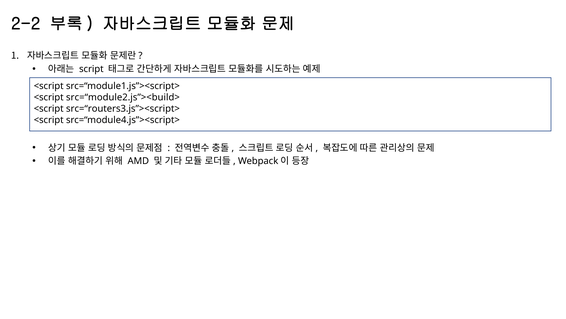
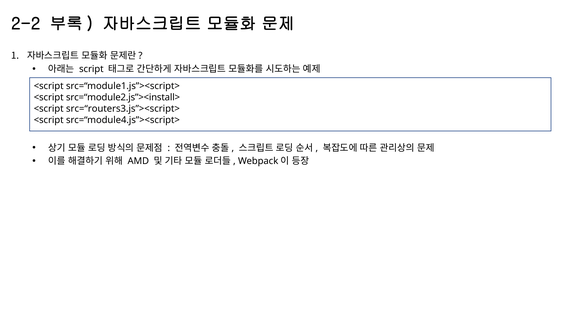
src=“module2.js”><build>: src=“module2.js”><build> -> src=“module2.js”><install> (123, 97)
